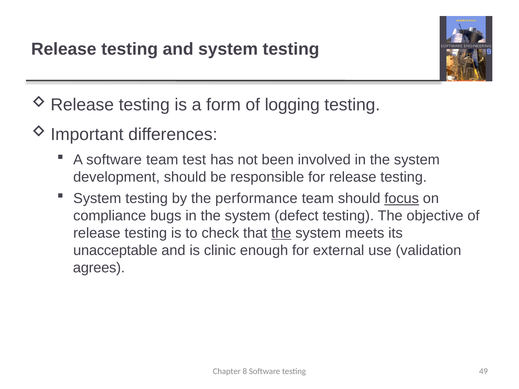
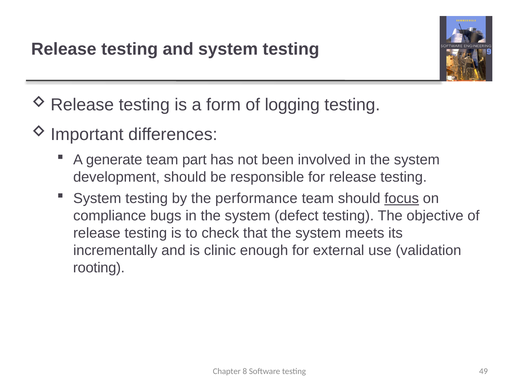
A software: software -> generate (114, 160)
test: test -> part (194, 160)
the underline: present -> none (281, 233)
unacceptable: unacceptable -> incrementally (115, 251)
agrees: agrees -> rooting (99, 268)
